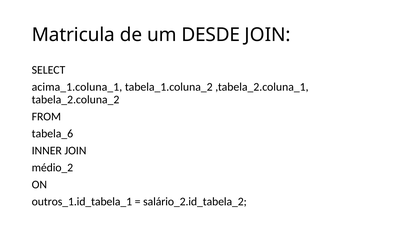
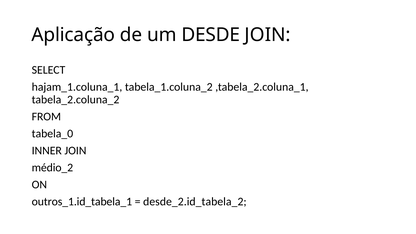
Matricula: Matricula -> Aplicação (73, 35)
acima_1.coluna_1: acima_1.coluna_1 -> hajam_1.coluna_1 (77, 87)
tabela_6: tabela_6 -> tabela_0 (52, 134)
salário_2.id_tabela_2: salário_2.id_tabela_2 -> desde_2.id_tabela_2 (195, 202)
